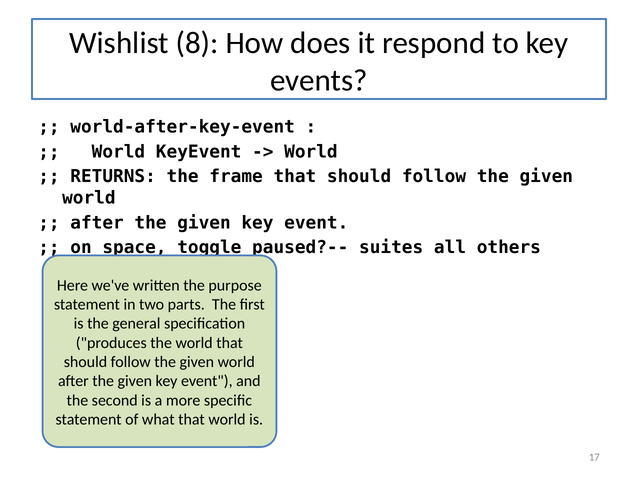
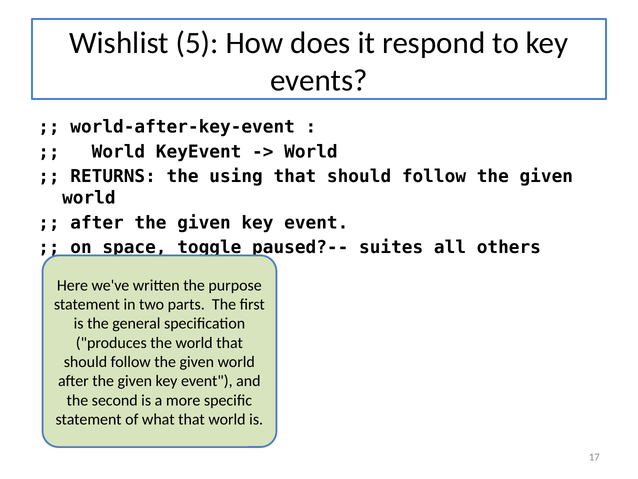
8: 8 -> 5 (197, 43)
frame: frame -> using (236, 176)
